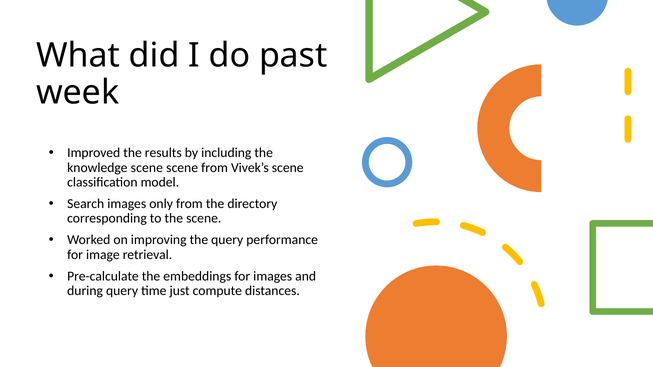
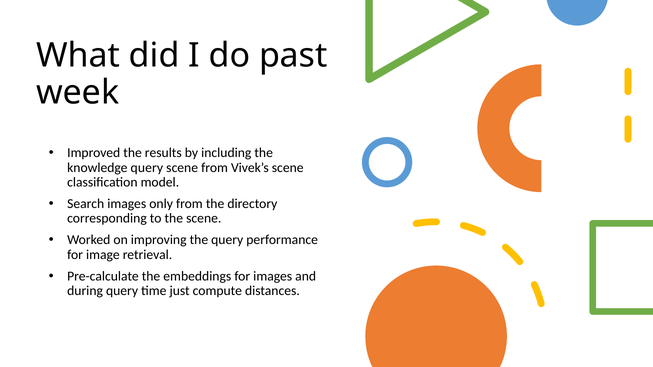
knowledge scene: scene -> query (147, 168)
